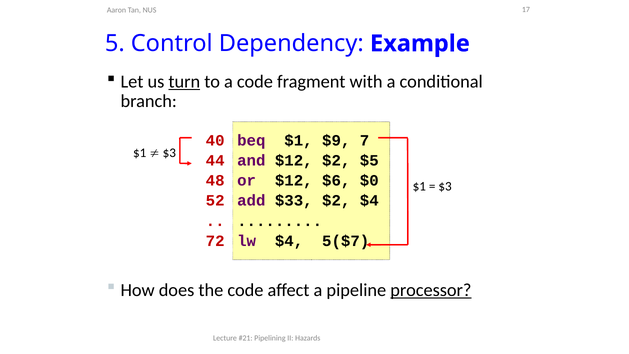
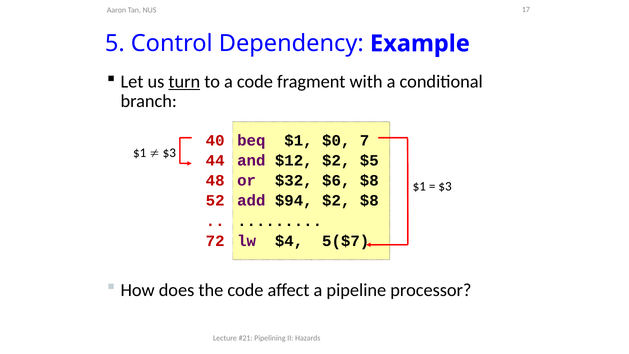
$9: $9 -> $0 (336, 140)
or $12: $12 -> $32 (294, 180)
$6 $0: $0 -> $8 (369, 180)
$33: $33 -> $94 (294, 201)
$2 $4: $4 -> $8 (369, 201)
processor underline: present -> none (431, 290)
